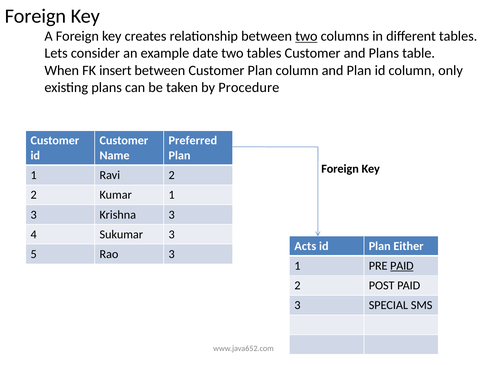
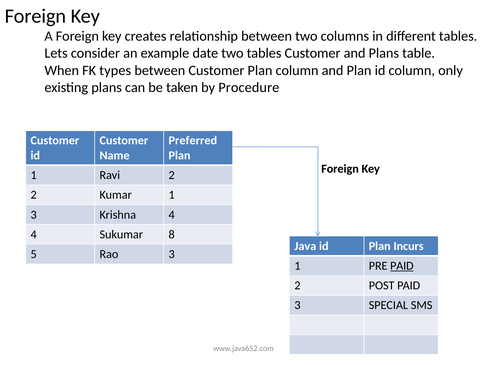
two underline: present -> none (306, 36)
insert: insert -> types (115, 70)
Krishna 3: 3 -> 4 (172, 215)
Sukumar 3: 3 -> 8 (172, 235)
Acts: Acts -> Java (305, 246)
Either: Either -> Incurs (409, 246)
